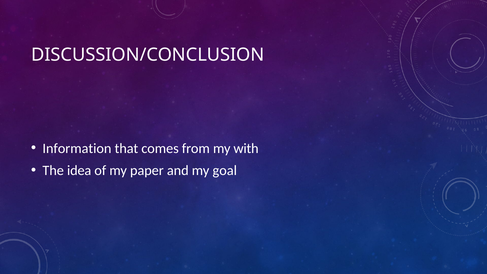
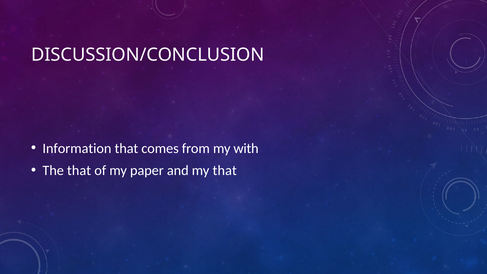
The idea: idea -> that (79, 170)
my goal: goal -> that (225, 170)
